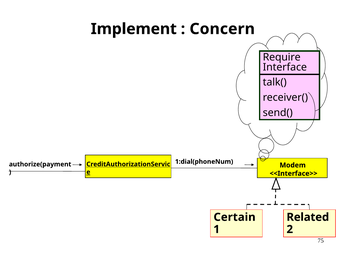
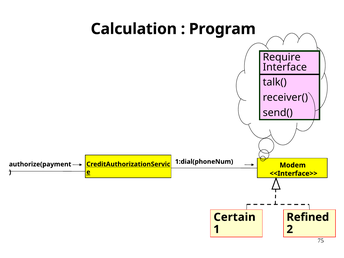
Implement: Implement -> Calculation (134, 29)
Concern: Concern -> Program (222, 29)
Related: Related -> Refined (308, 217)
